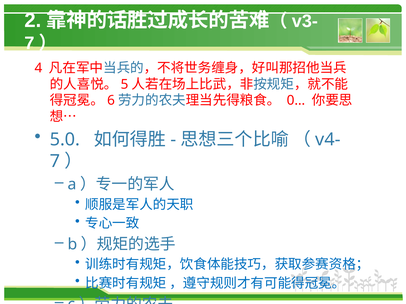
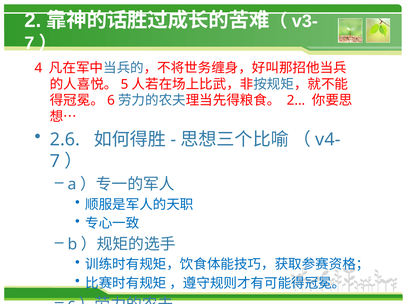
0…: 0… -> 2… (296, 101)
5.0: 5.0 -> 2.6 (65, 140)
